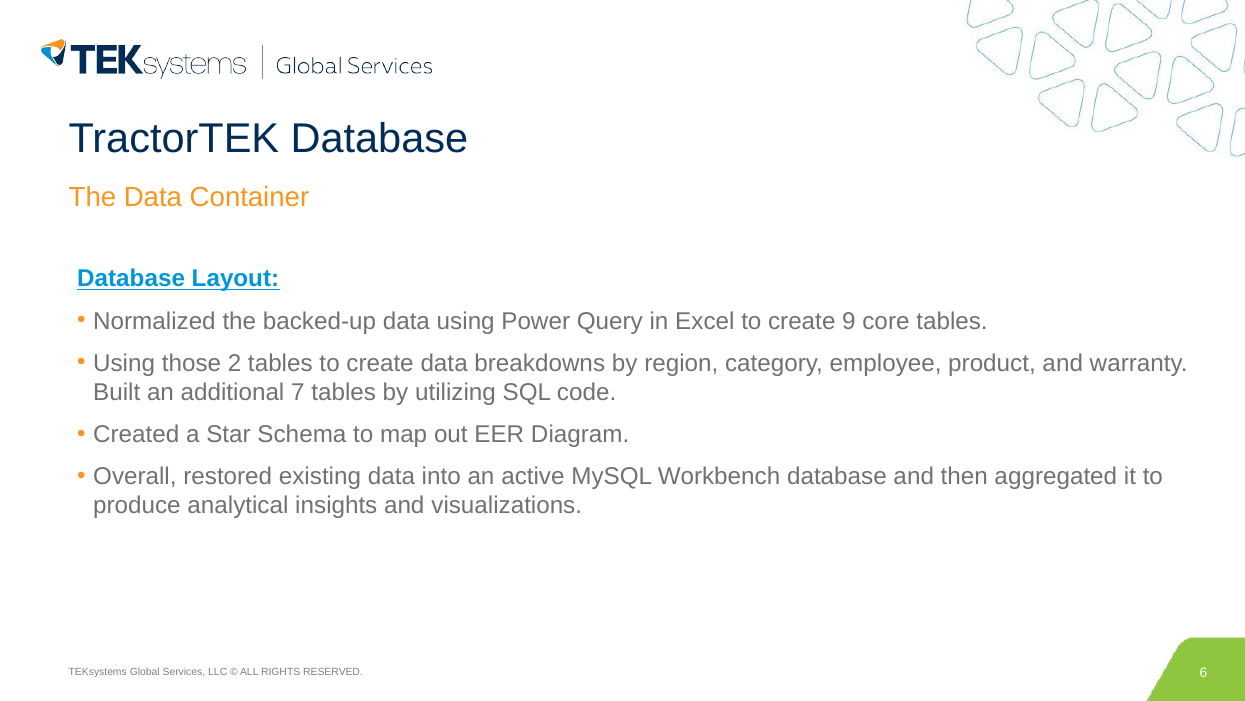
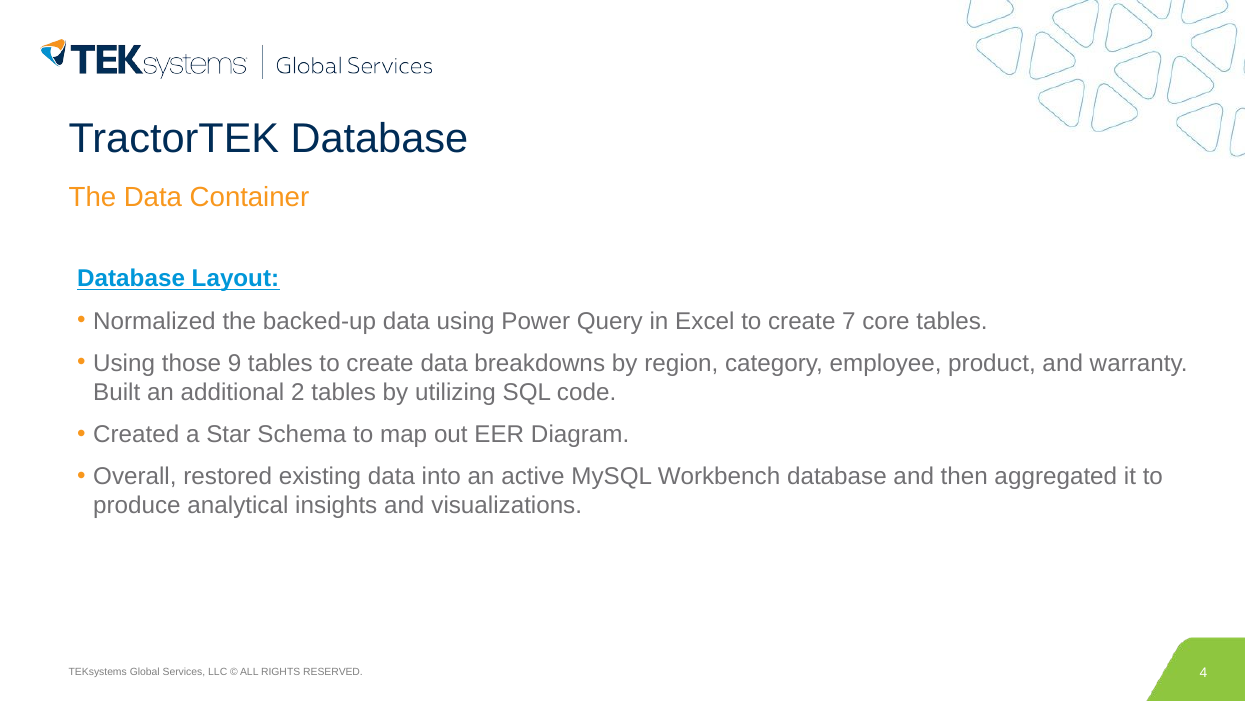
9: 9 -> 7 (849, 321)
2: 2 -> 9 (235, 363)
7: 7 -> 2 (298, 392)
6: 6 -> 4 (1204, 672)
